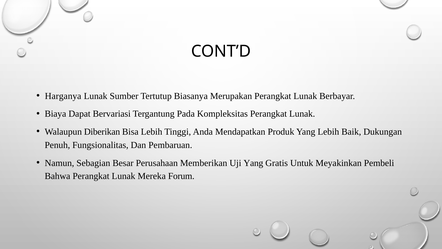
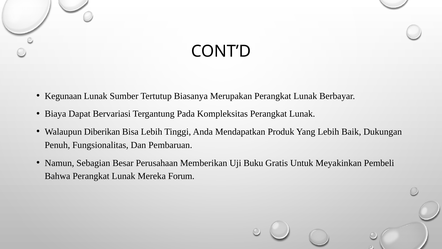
Harganya: Harganya -> Kegunaan (63, 96)
Uji Yang: Yang -> Buku (253, 163)
